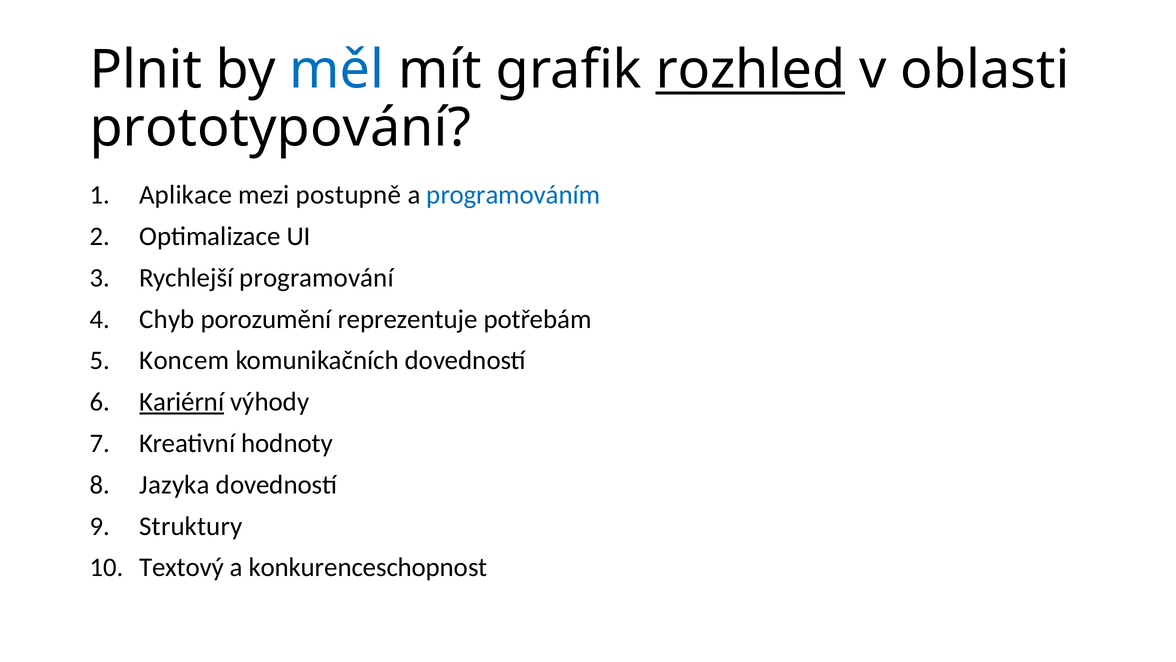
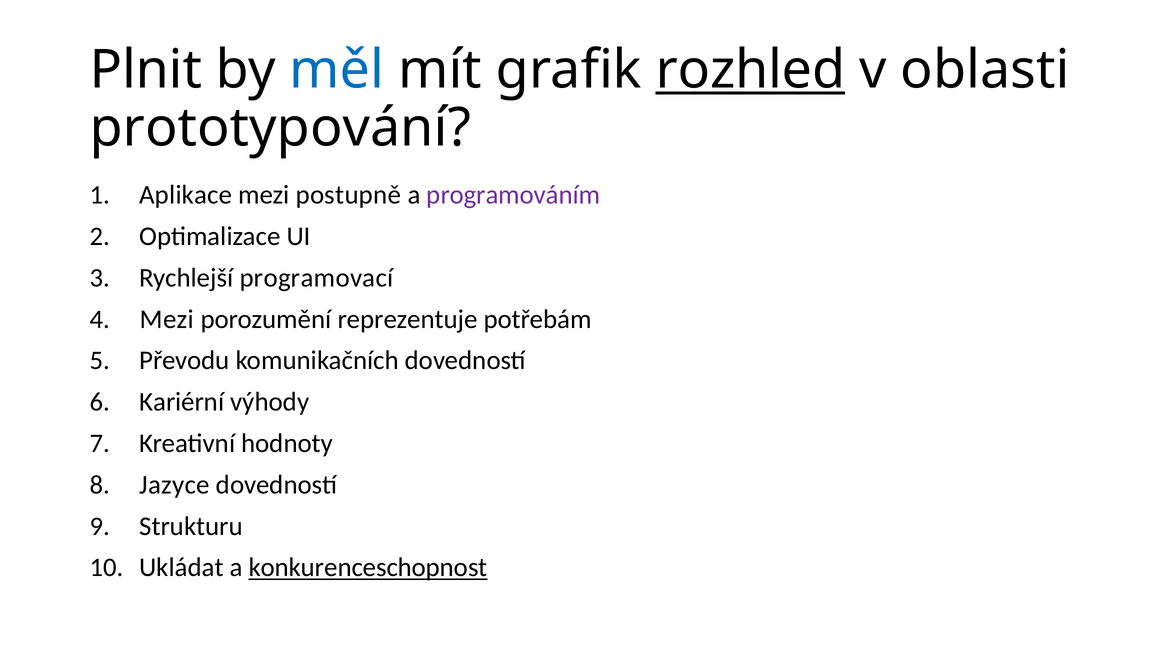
programováním colour: blue -> purple (513, 195)
programování: programování -> programovací (316, 278)
Chyb: Chyb -> Mezi (167, 319)
Koncem: Koncem -> Převodu (184, 360)
Kariérní underline: present -> none (182, 402)
Jazyka: Jazyka -> Jazyce (174, 484)
Struktury: Struktury -> Strukturu (191, 526)
Textový: Textový -> Ukládat (181, 567)
konkurenceschopnost underline: none -> present (368, 567)
